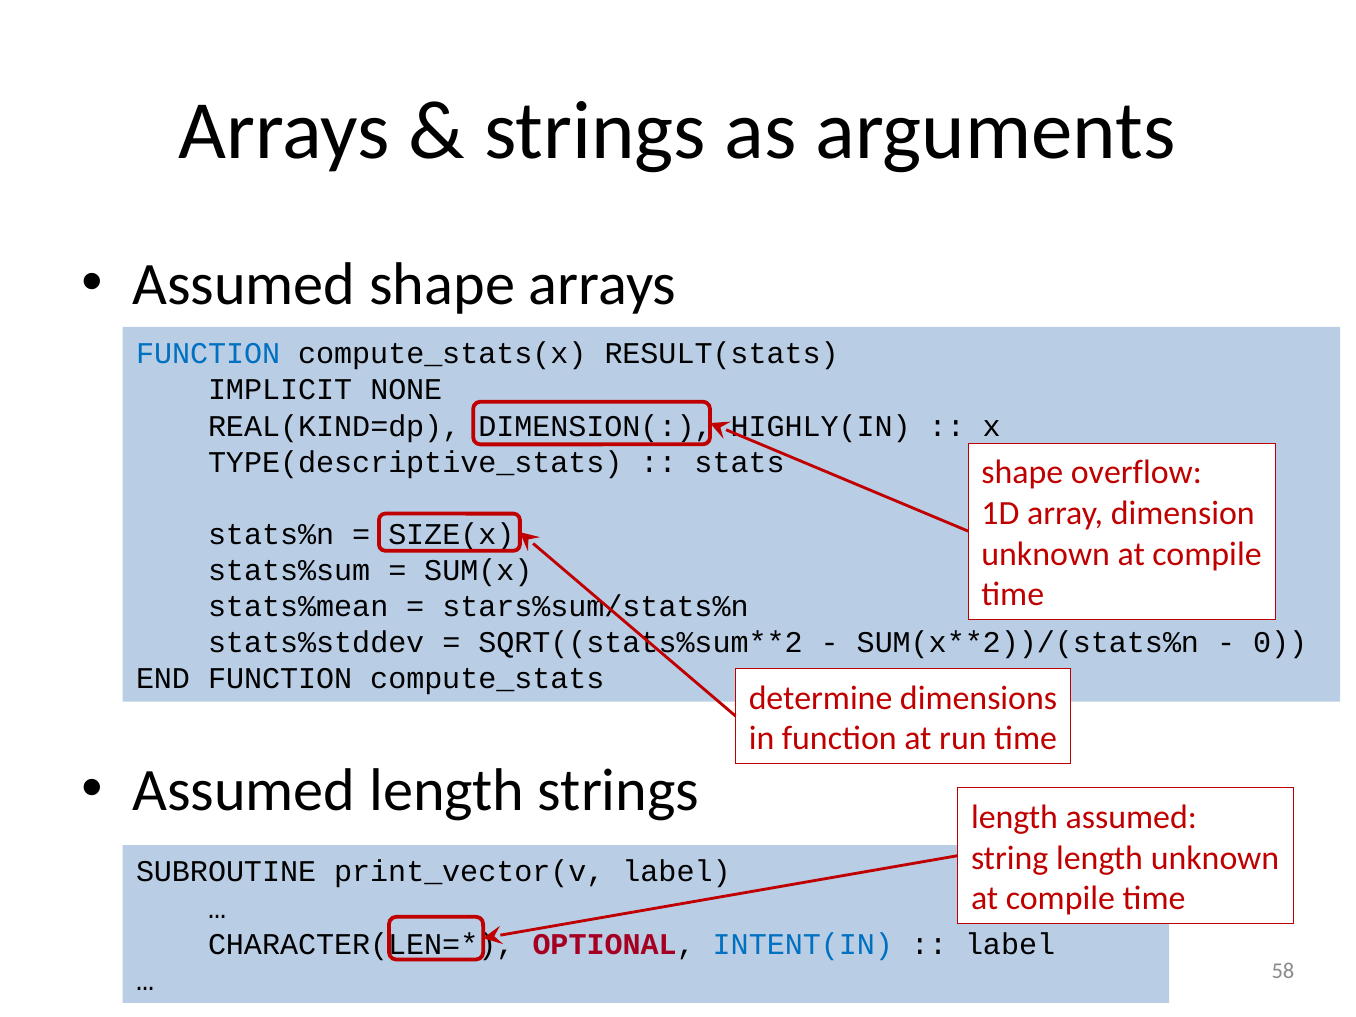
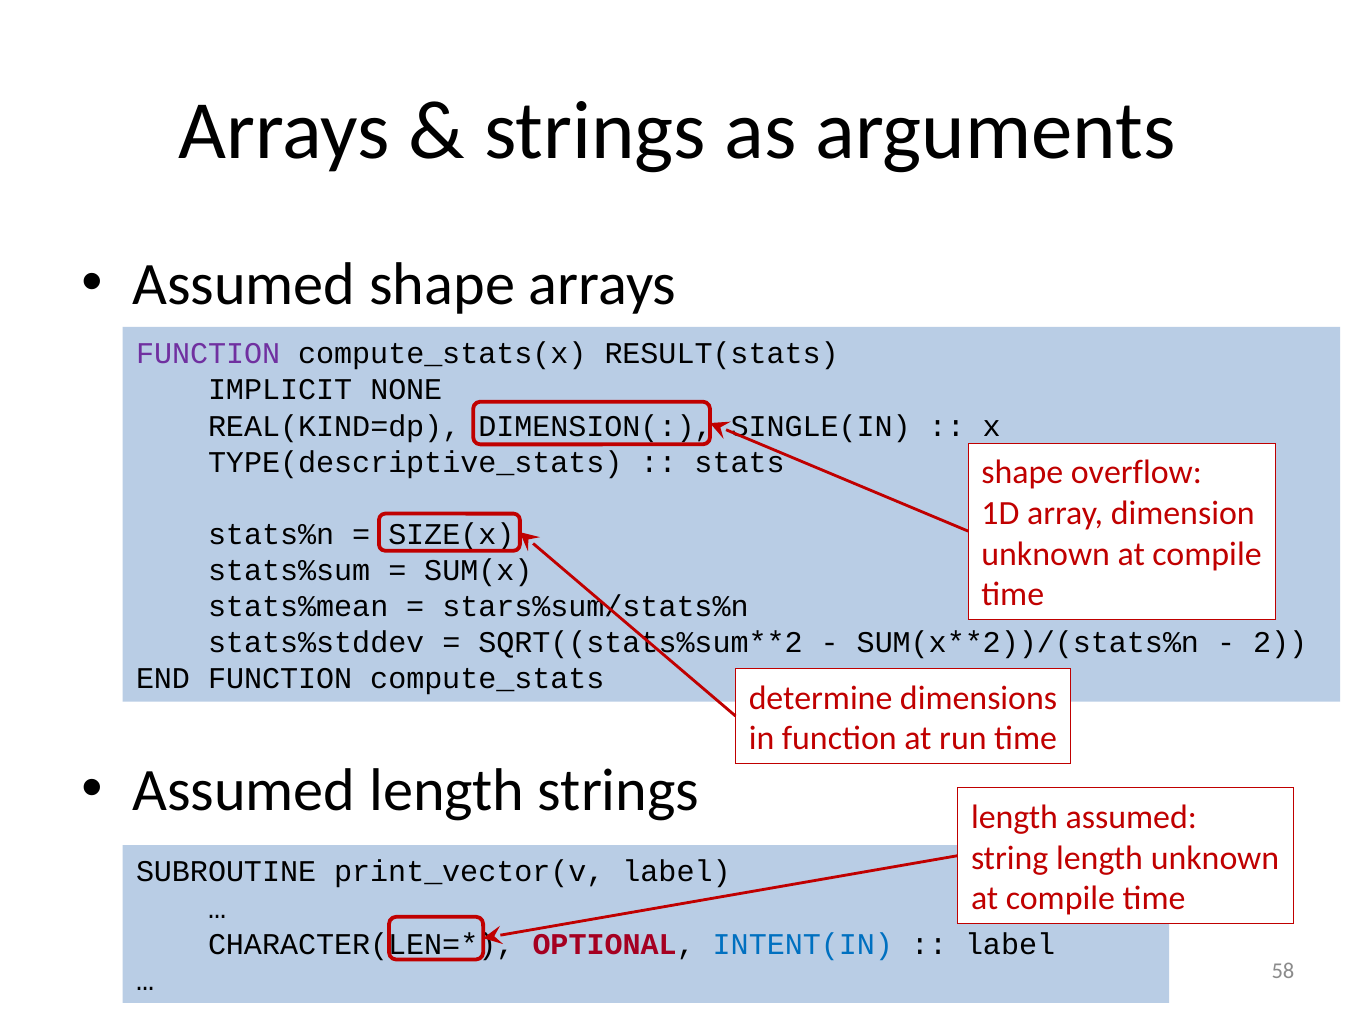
FUNCTION colour: blue -> purple (208, 354)
HIGHLY(IN: HIGHLY(IN -> SINGLE(IN (821, 426)
0: 0 -> 2 (1280, 643)
